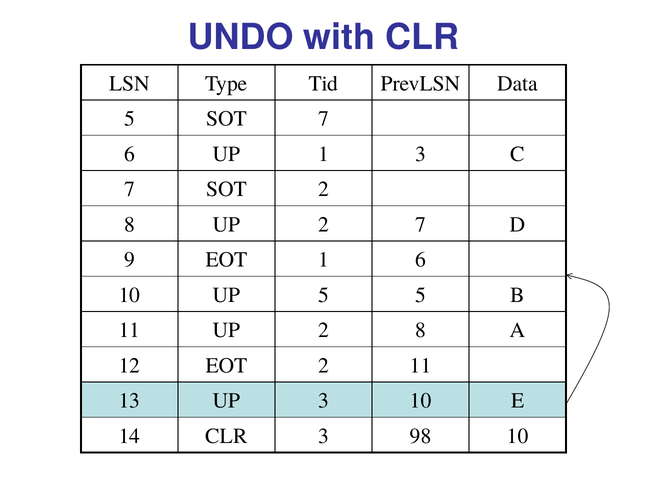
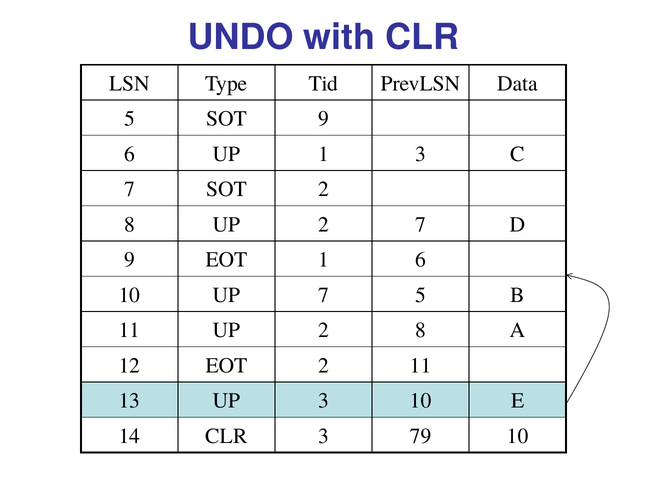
SOT 7: 7 -> 9 (324, 119)
UP 5: 5 -> 7 (324, 295)
98: 98 -> 79 (421, 436)
